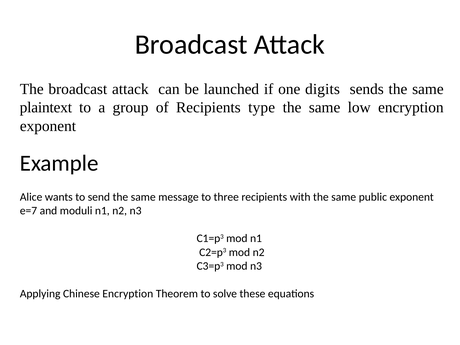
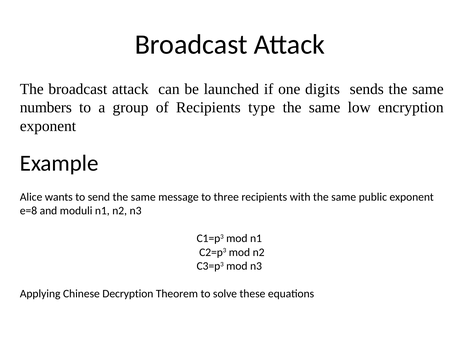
plaintext: plaintext -> numbers (46, 108)
e=7: e=7 -> e=8 (28, 211)
Chinese Encryption: Encryption -> Decryption (128, 294)
